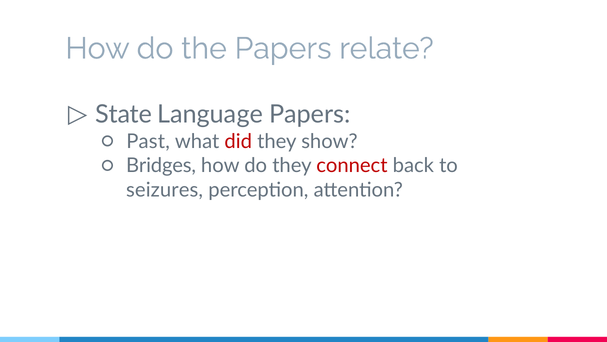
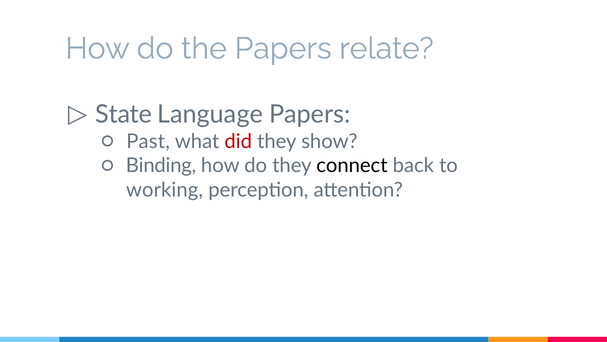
Bridges: Bridges -> Binding (161, 165)
connect colour: red -> black (352, 165)
seizures: seizures -> working (165, 190)
